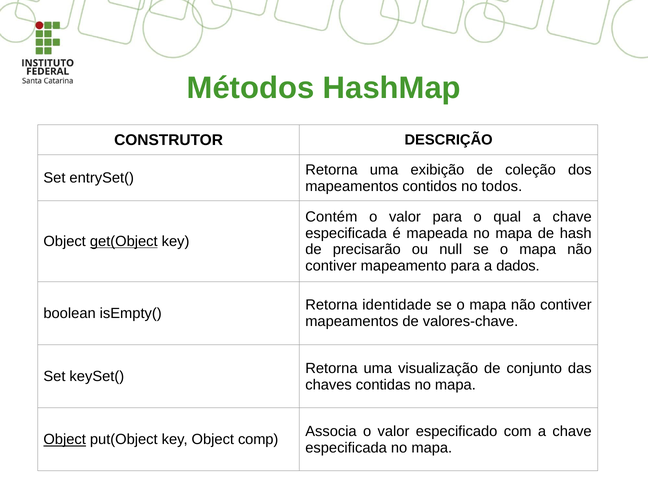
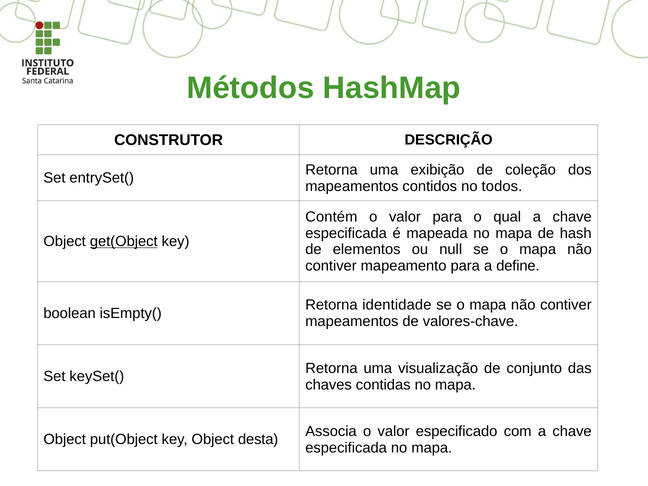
precisarão: precisarão -> elementos (367, 250)
dados: dados -> define (518, 266)
Object underline: present -> none (65, 440)
comp: comp -> desta (258, 440)
